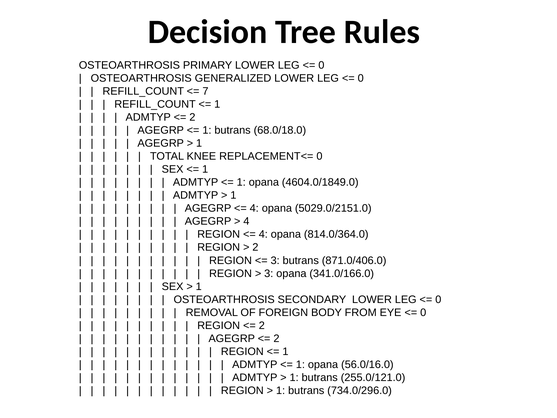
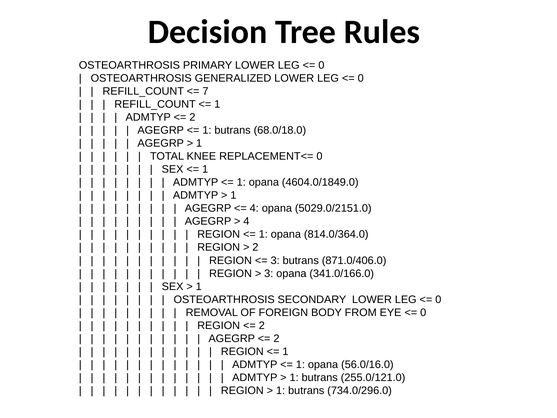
4: 4 -> 1 (263, 234)
